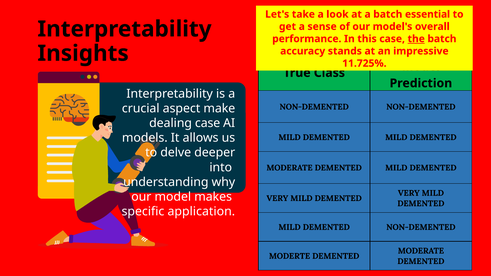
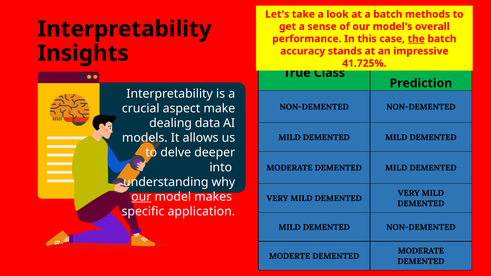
essential: essential -> methods (428, 14)
11.725%: 11.725% -> 41.725% (364, 63)
dealing case: case -> data (208, 123)
our underline: none -> present (141, 197)
